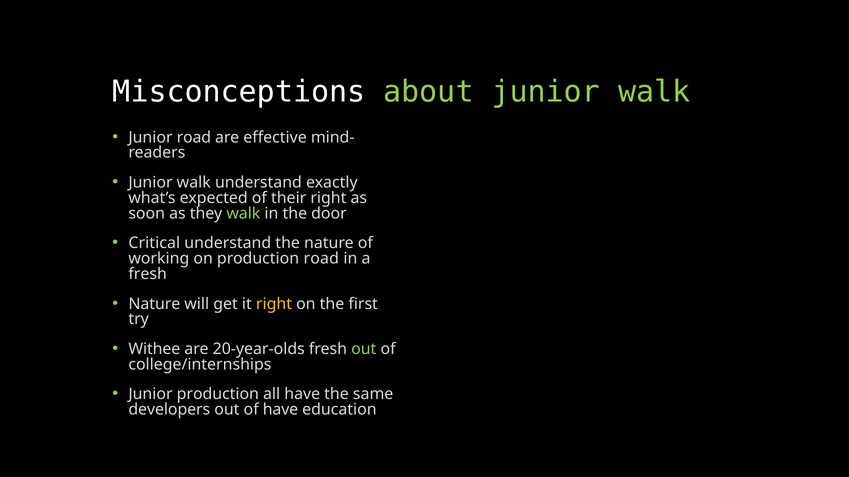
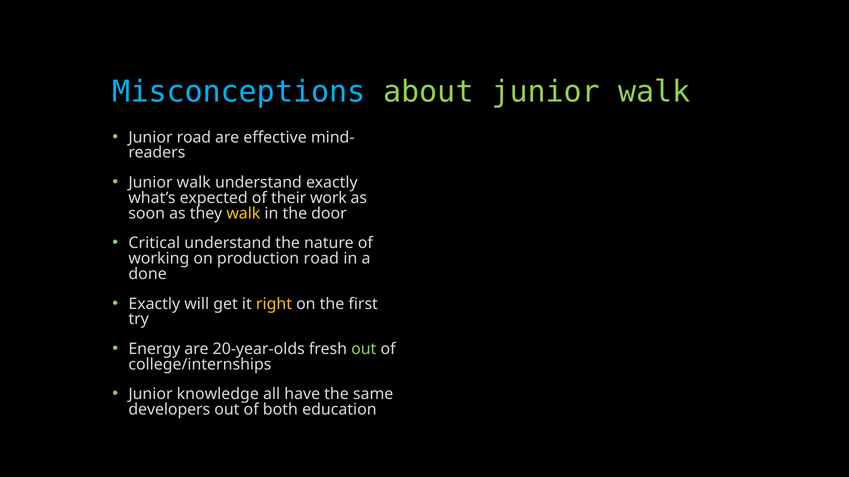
Misconceptions colour: white -> light blue (239, 92)
their right: right -> work (328, 198)
walk colour: light green -> yellow (243, 214)
fresh: fresh -> done (148, 274)
Nature: Nature -> Exactly (154, 304)
Withee: Withee -> Energy (154, 349)
Junior production: production -> knowledge (218, 395)
of have: have -> both (280, 410)
